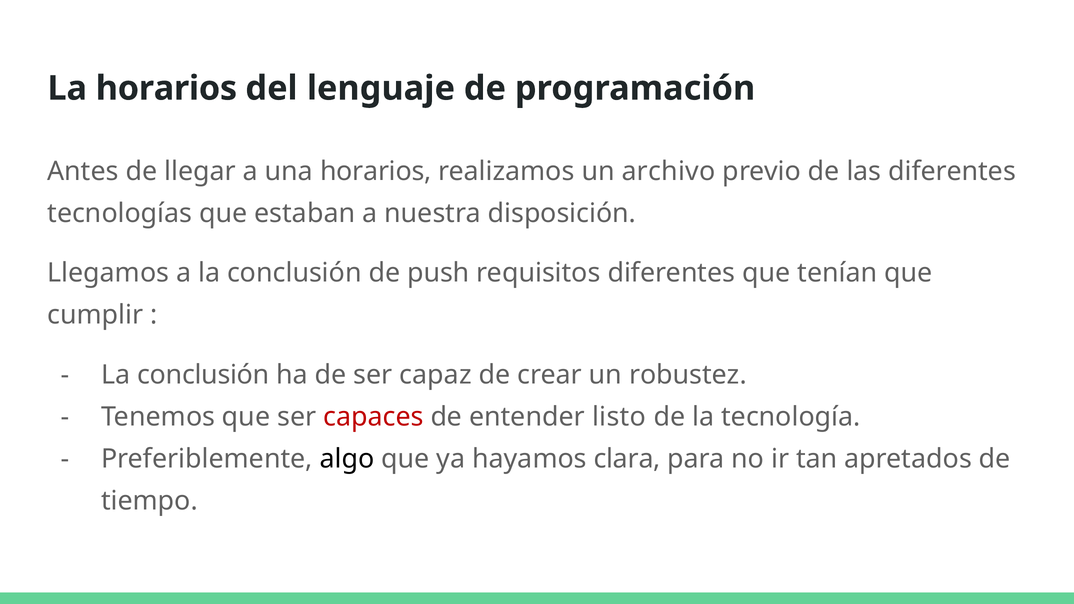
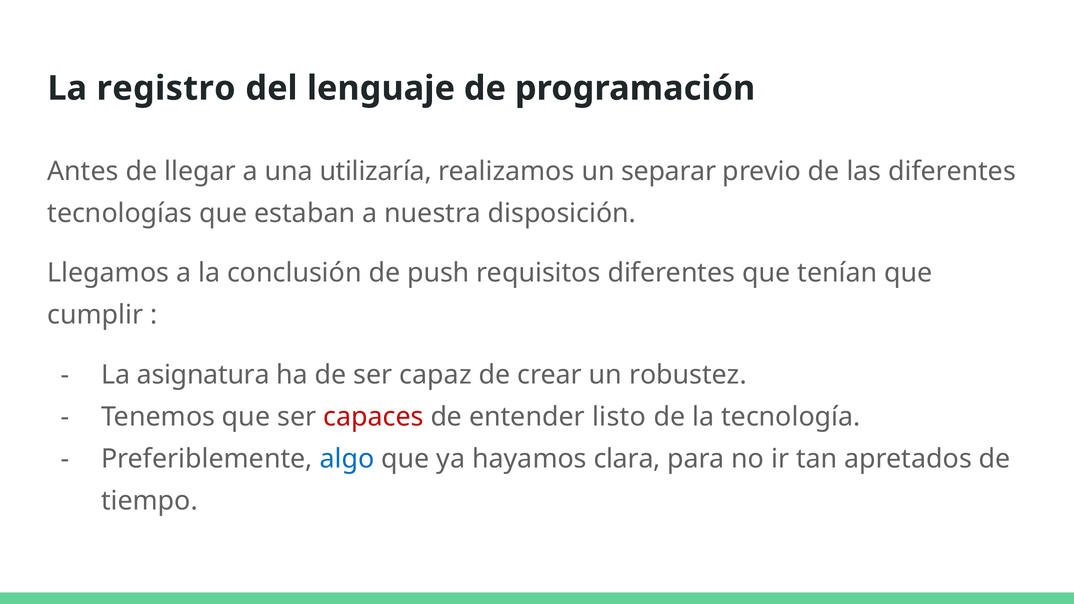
La horarios: horarios -> registro (166, 88)
una horarios: horarios -> utilizaría (376, 171)
archivo: archivo -> separar (669, 171)
conclusión: conclusión -> asignatura (203, 375)
algo colour: black -> blue (347, 459)
